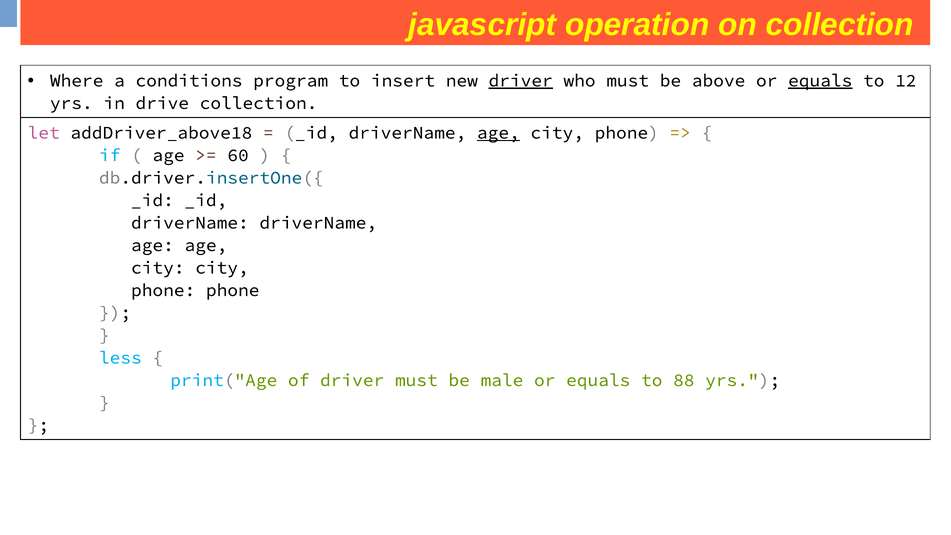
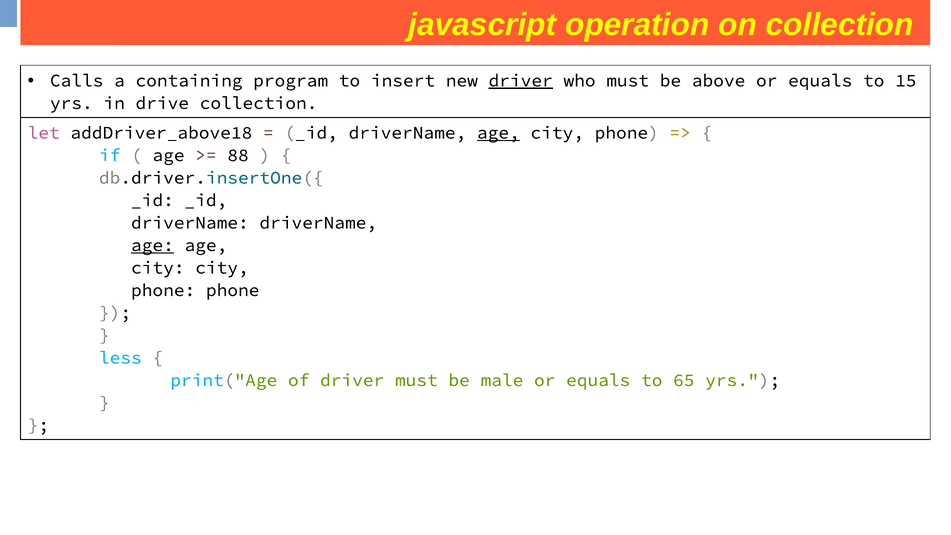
Where: Where -> Calls (77, 81)
conditions: conditions -> containing (189, 81)
equals underline: present -> none (820, 81)
12: 12 -> 15 (906, 81)
60: 60 -> 88 (238, 155)
age underline: none -> present (152, 245)
88: 88 -> 65 (684, 380)
